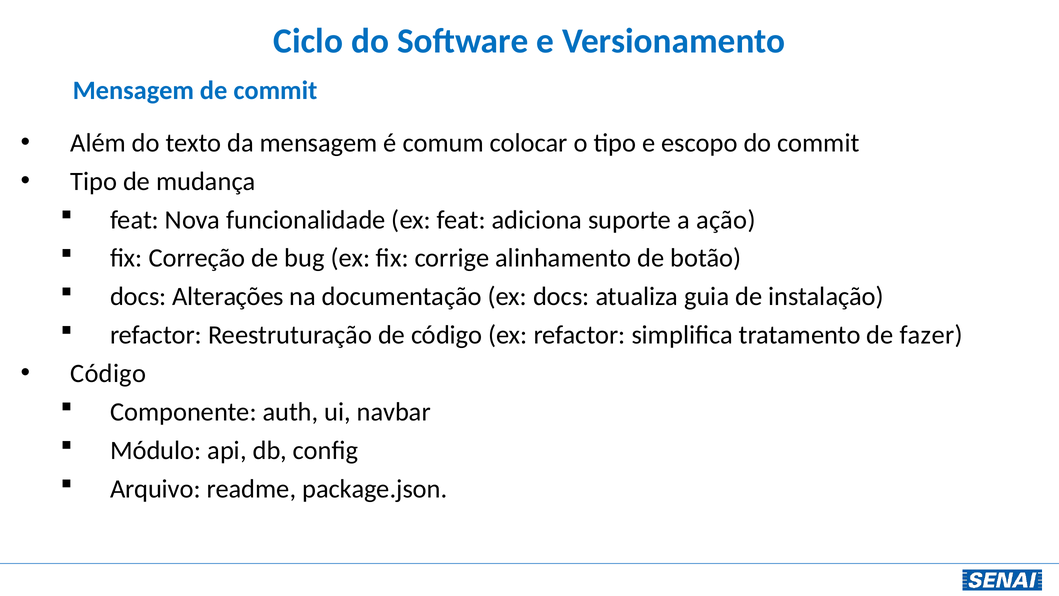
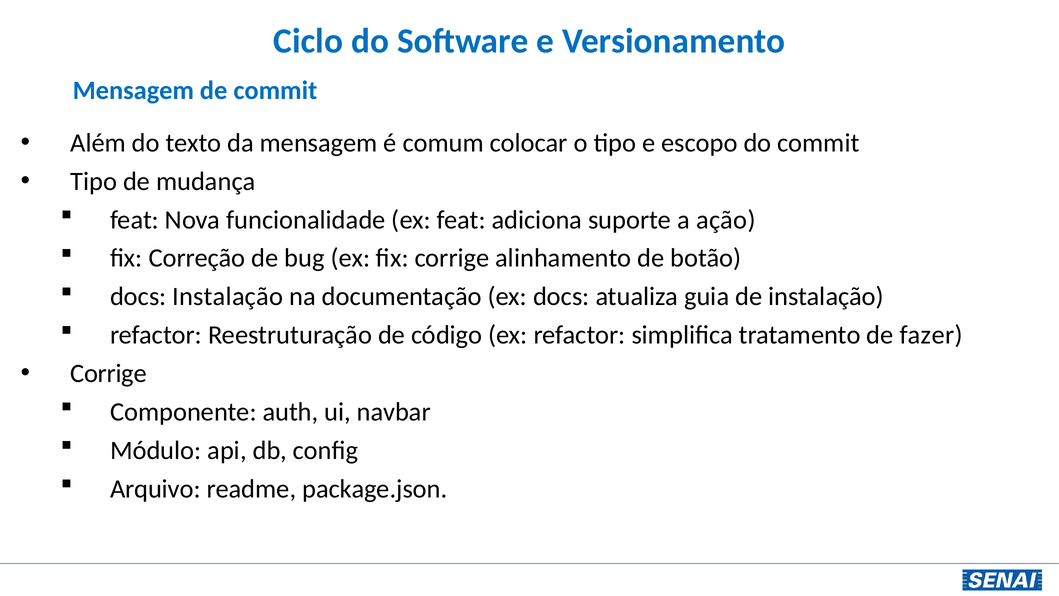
docs Alterações: Alterações -> Instalação (228, 297)
Código: Código -> Corrige (108, 373)
